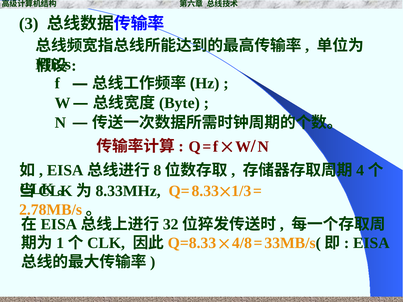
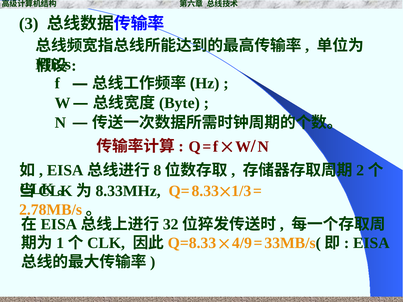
4: 4 -> 2 (360, 170)
4/8: 4/8 -> 4/9 (242, 243)
